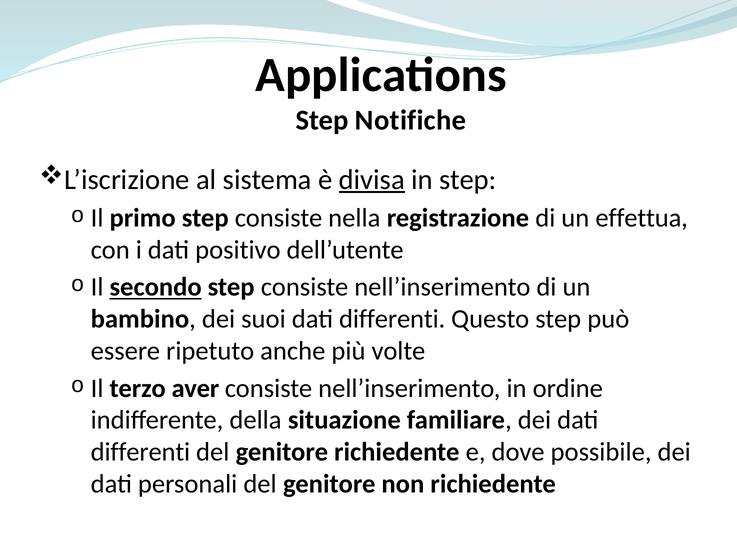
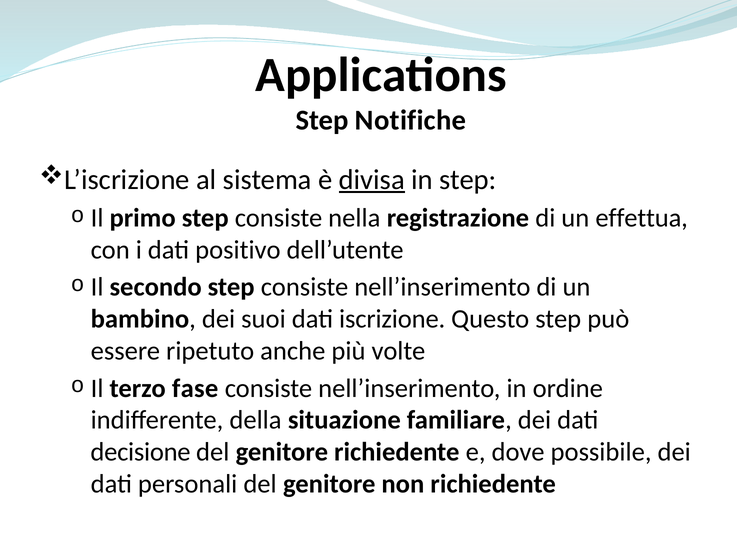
secondo underline: present -> none (156, 287)
suoi dati differenti: differenti -> iscrizione (392, 319)
aver: aver -> fase (195, 388)
differenti: differenti -> decisione (141, 452)
